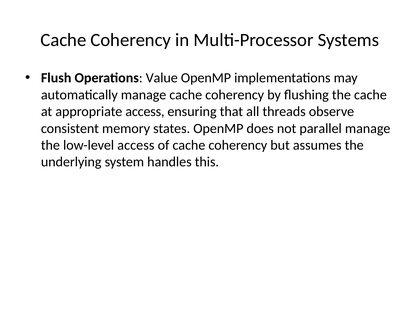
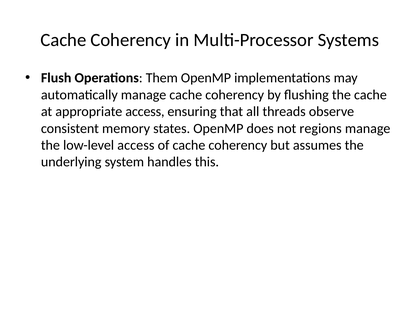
Value: Value -> Them (162, 78)
parallel: parallel -> regions (321, 128)
